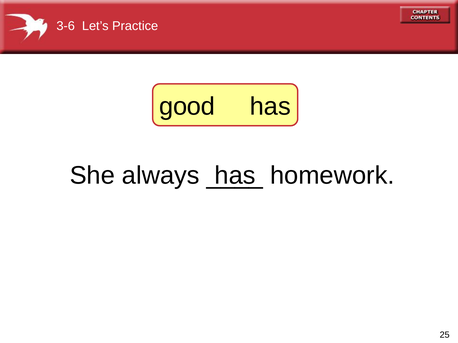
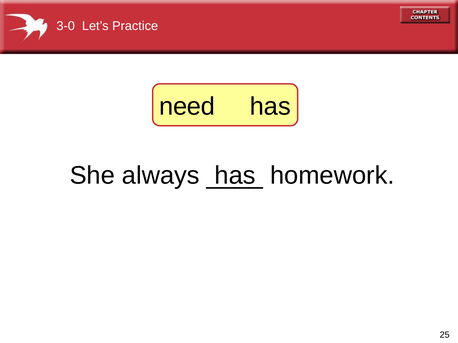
3-6: 3-6 -> 3-0 (66, 26)
good: good -> need (187, 107)
